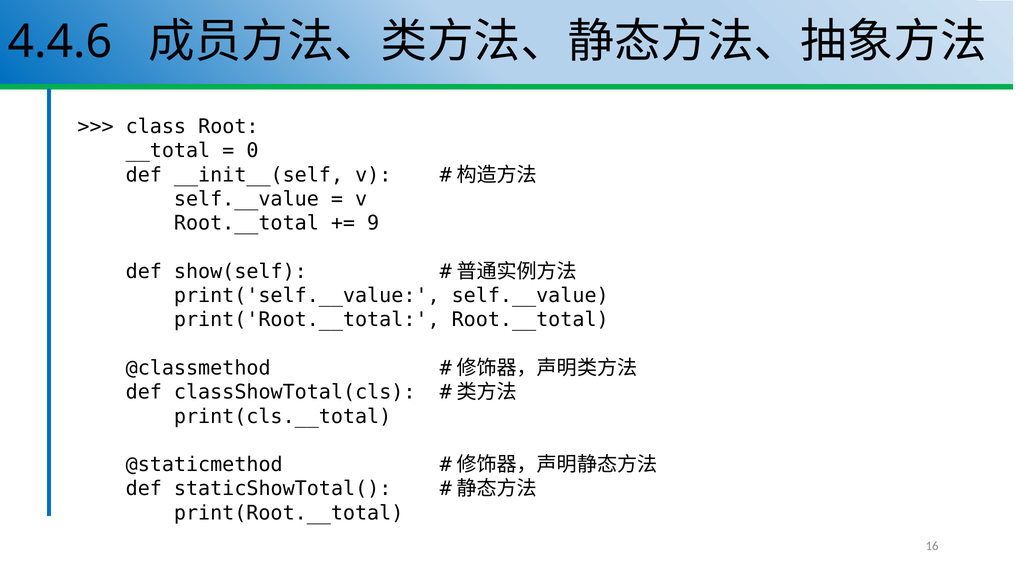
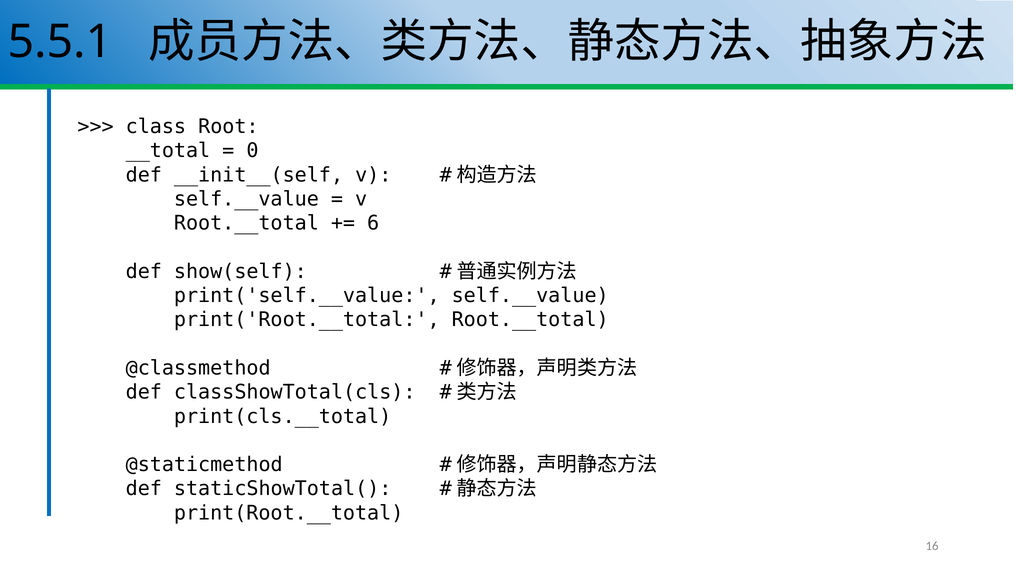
4.4.6: 4.4.6 -> 5.5.1 (60, 42)
9: 9 -> 6 (373, 223)
